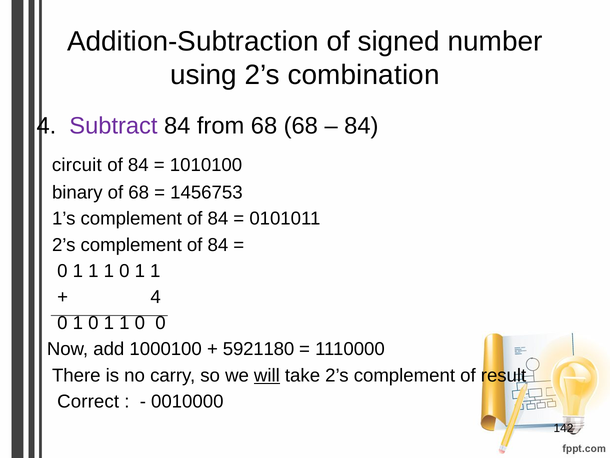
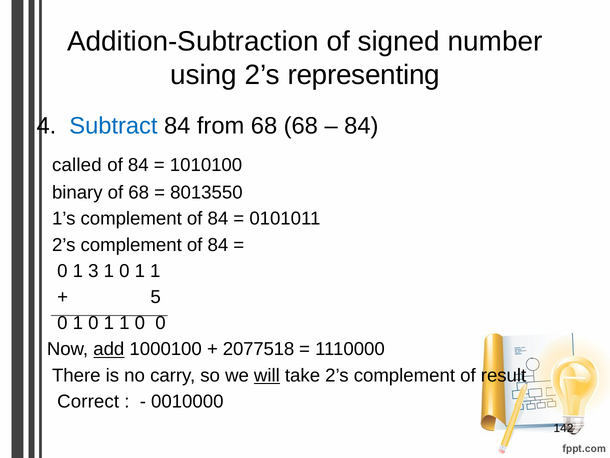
combination: combination -> representing (364, 75)
Subtract colour: purple -> blue (113, 126)
circuit: circuit -> called (77, 165)
1456753: 1456753 -> 8013550 (206, 192)
1: 1 -> 3 (93, 271)
4: 4 -> 5 (156, 297)
add underline: none -> present (109, 349)
5921180: 5921180 -> 2077518 (259, 349)
